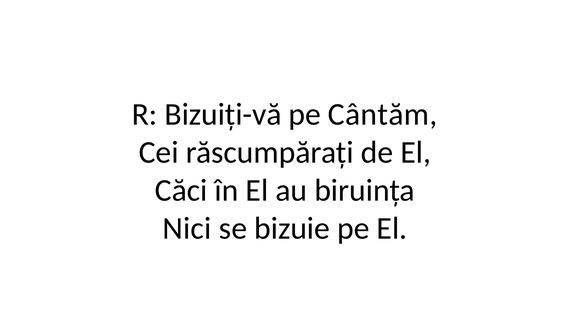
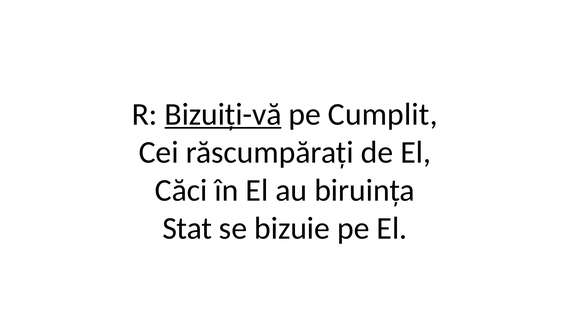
Bizuiți-vă underline: none -> present (223, 114)
Cântăm: Cântăm -> Cumplit (383, 114)
Nici: Nici -> Stat (187, 228)
